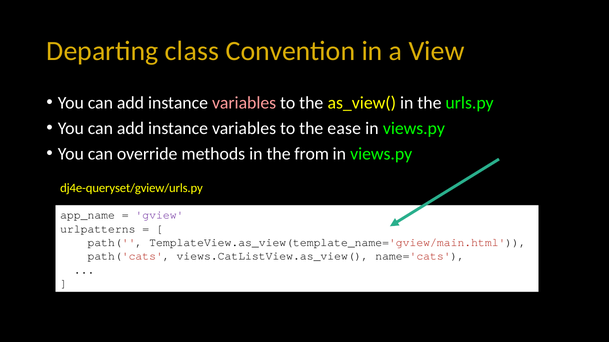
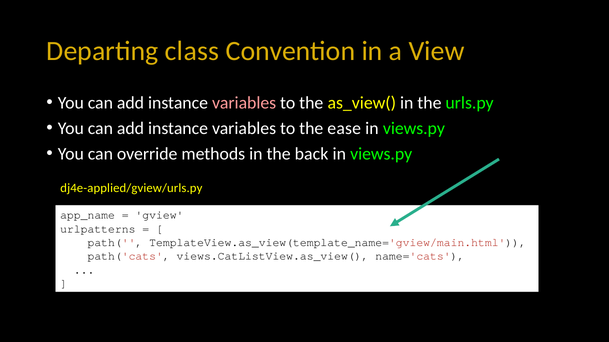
from: from -> back (312, 154)
dj4e-queryset/gview/urls.py: dj4e-queryset/gview/urls.py -> dj4e-applied/gview/urls.py (131, 189)
gview colour: purple -> black (159, 215)
